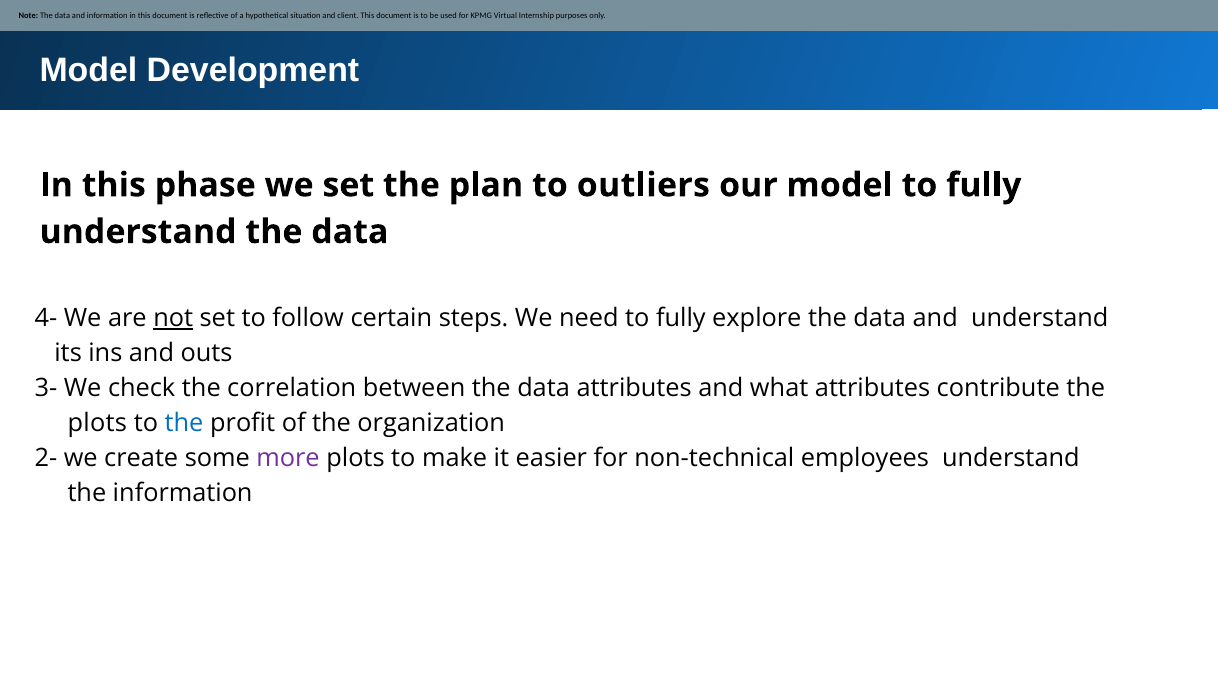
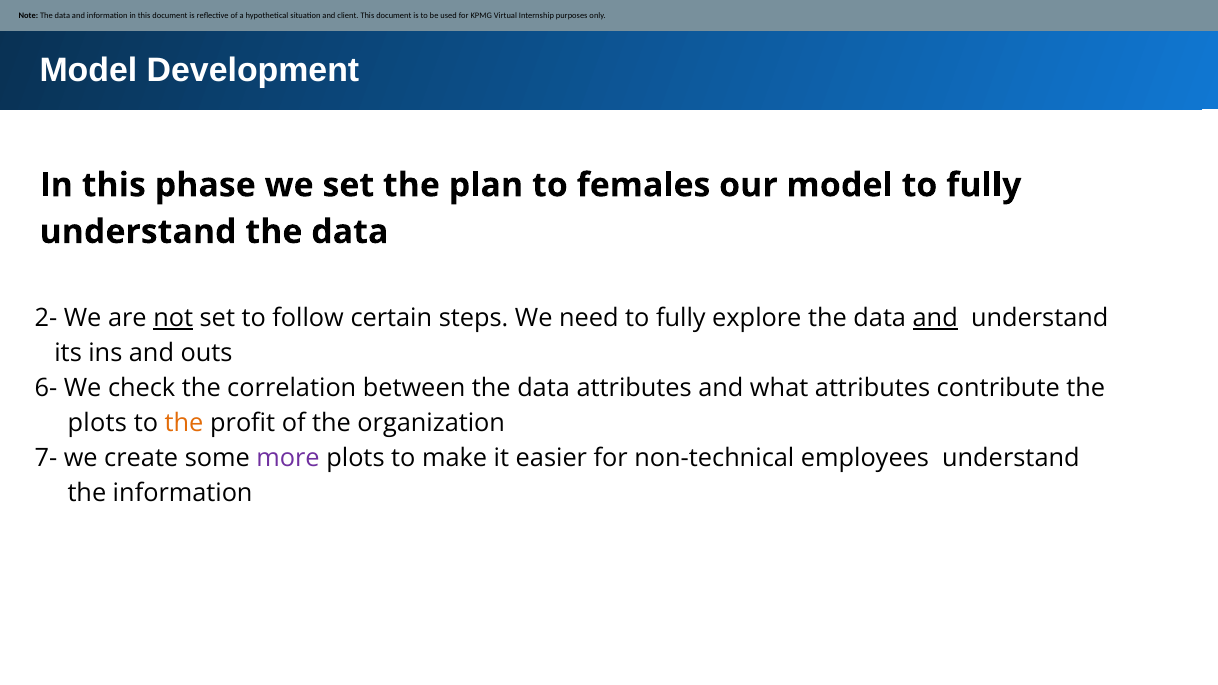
outliers: outliers -> females (644, 185)
4-: 4- -> 2- (46, 318)
and underline: none -> present (935, 318)
3-: 3- -> 6- (46, 388)
the colour: blue -> orange (184, 423)
2-: 2- -> 7- (46, 458)
